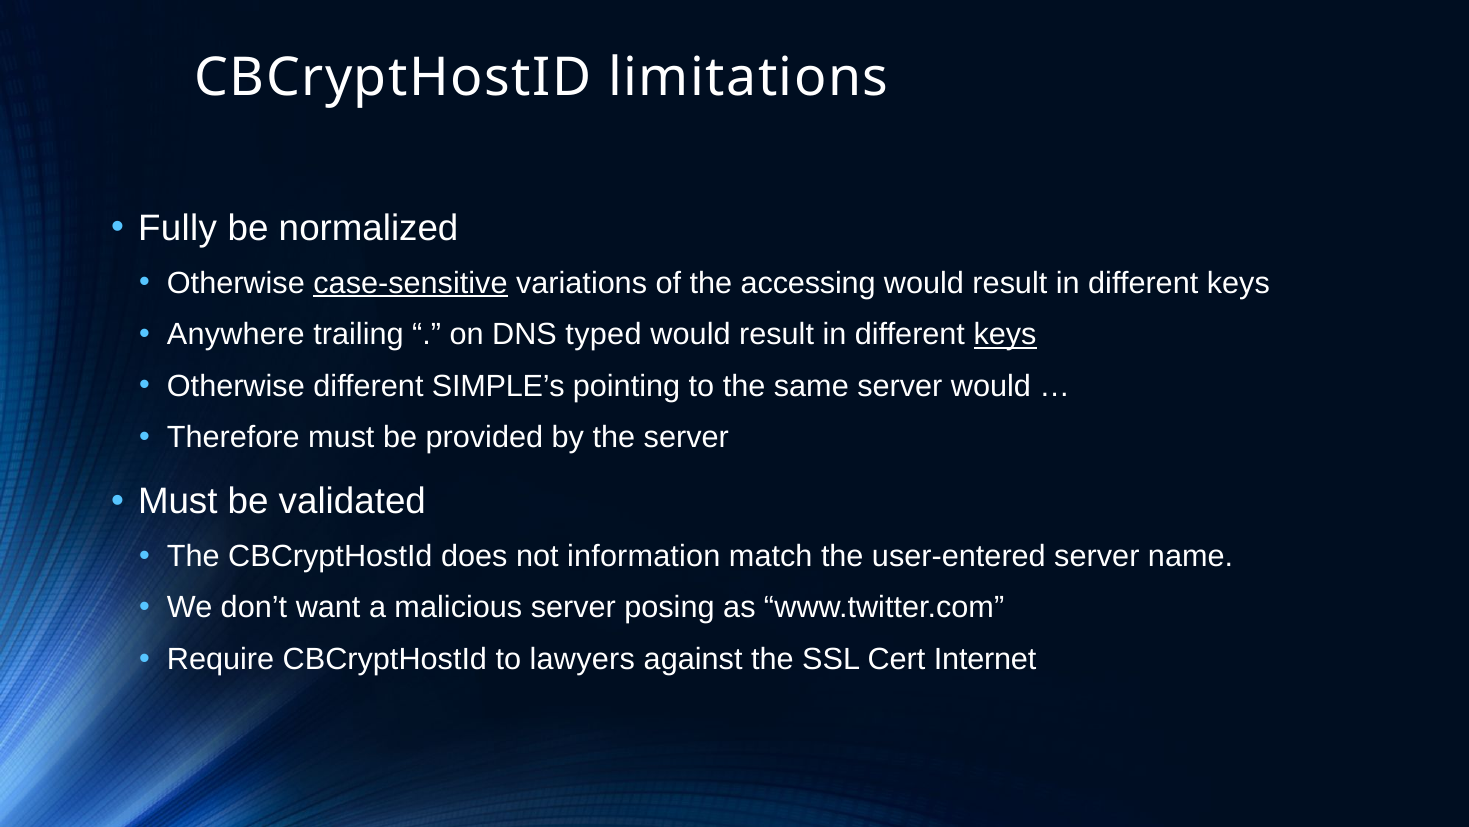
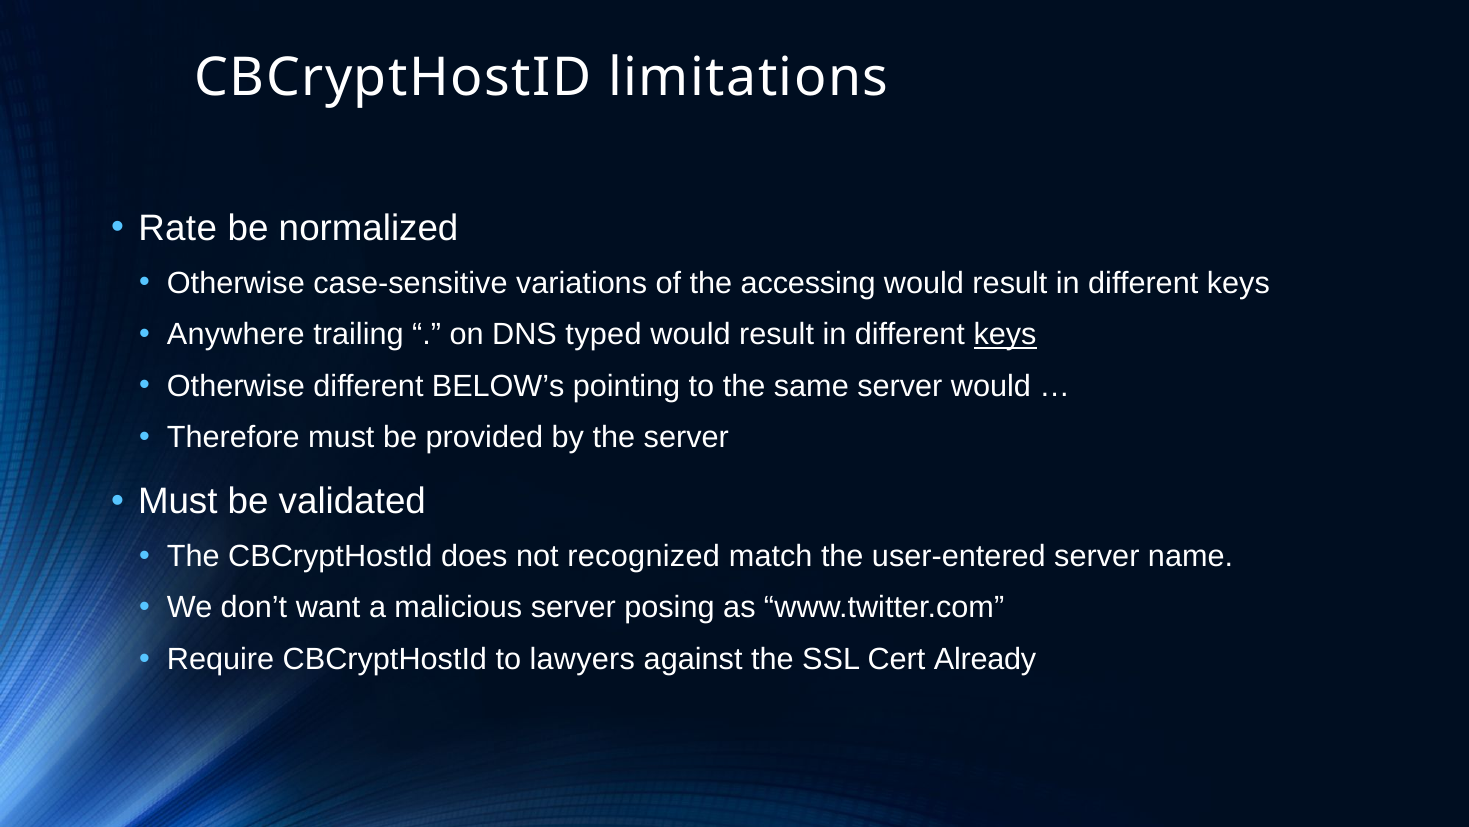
Fully: Fully -> Rate (178, 228)
case-sensitive underline: present -> none (410, 283)
SIMPLE’s: SIMPLE’s -> BELOW’s (498, 386)
information: information -> recognized (644, 556)
Internet: Internet -> Already (985, 659)
